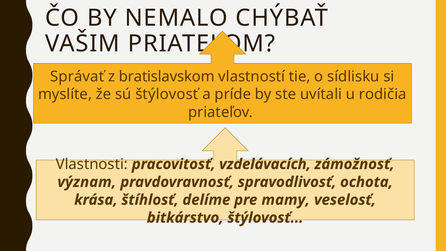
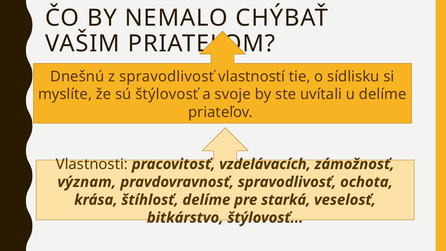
Správať: Správať -> Dnešnú (77, 76)
z bratislavskom: bratislavskom -> spravodlivosť (167, 76)
príde: príde -> svoje (233, 94)
u rodičia: rodičia -> delíme (383, 94)
mamy: mamy -> starká (286, 200)
